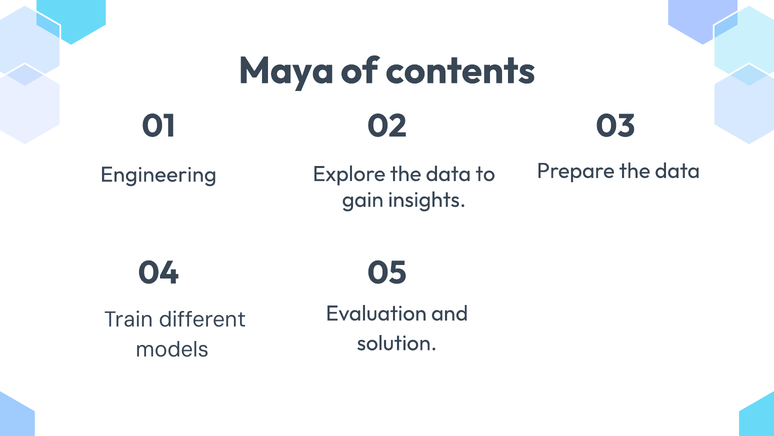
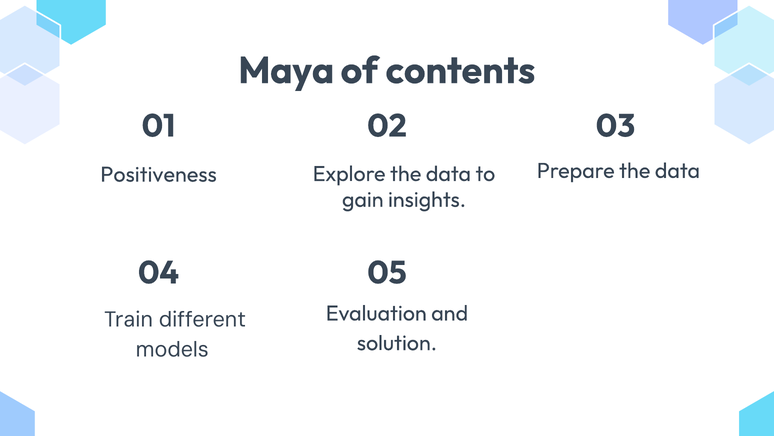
Engineering: Engineering -> Positiveness (159, 174)
